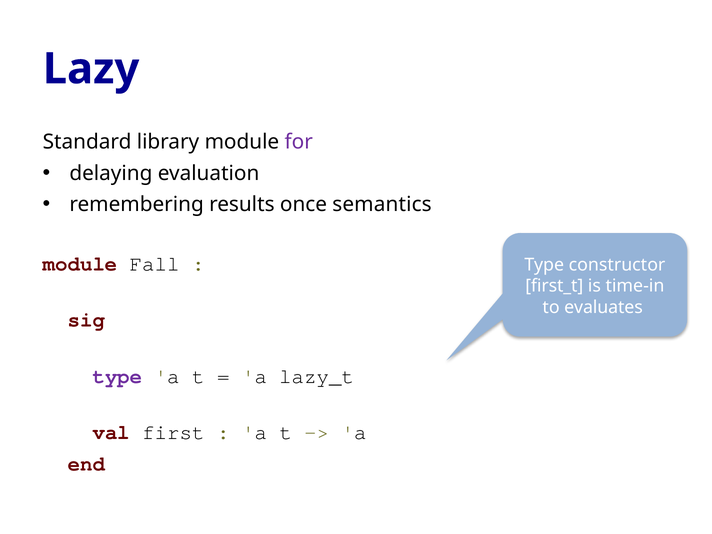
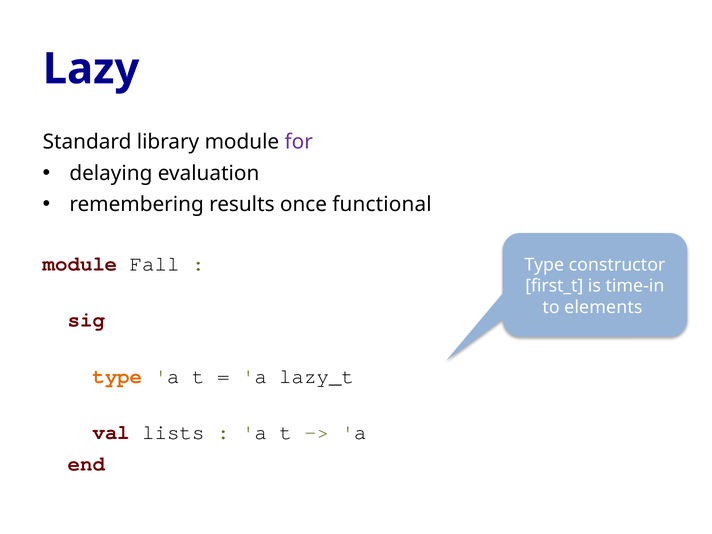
semantics: semantics -> functional (382, 205)
evaluates: evaluates -> elements (603, 307)
type colour: purple -> orange (117, 376)
first: first -> lists (174, 432)
